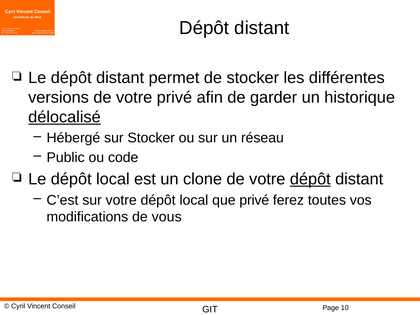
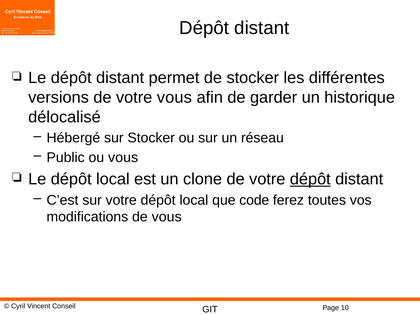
votre privé: privé -> vous (174, 98)
délocalisé underline: present -> none (64, 117)
ou code: code -> vous (123, 158)
que privé: privé -> code (254, 200)
